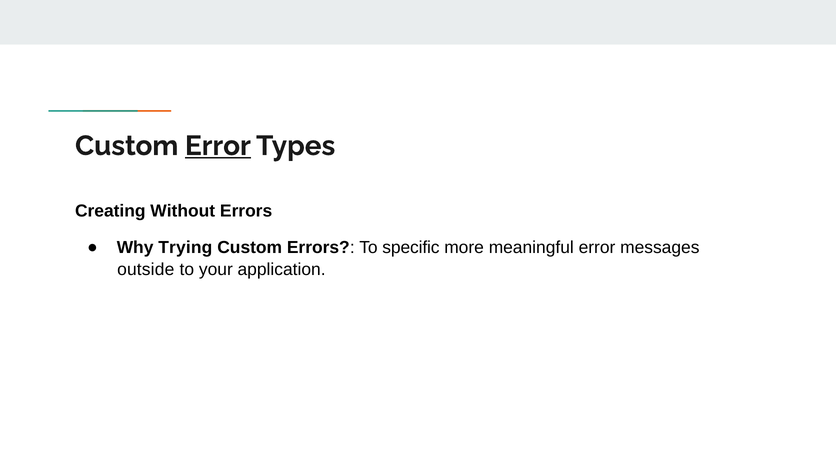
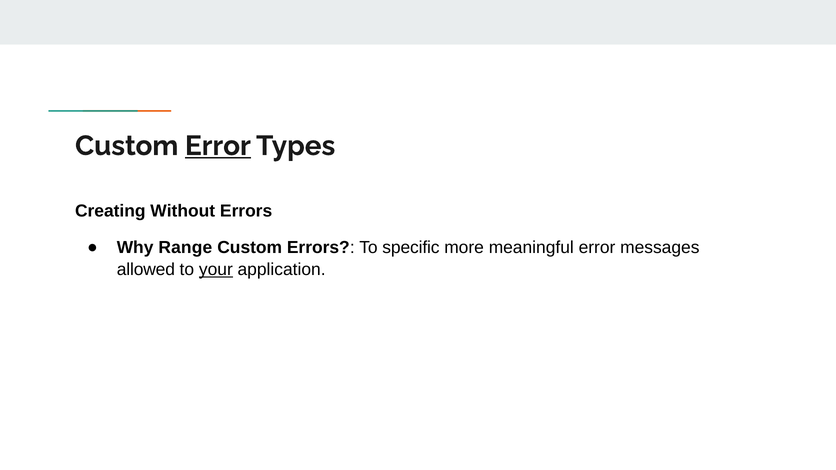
Trying: Trying -> Range (185, 247)
outside: outside -> allowed (146, 270)
your underline: none -> present (216, 270)
